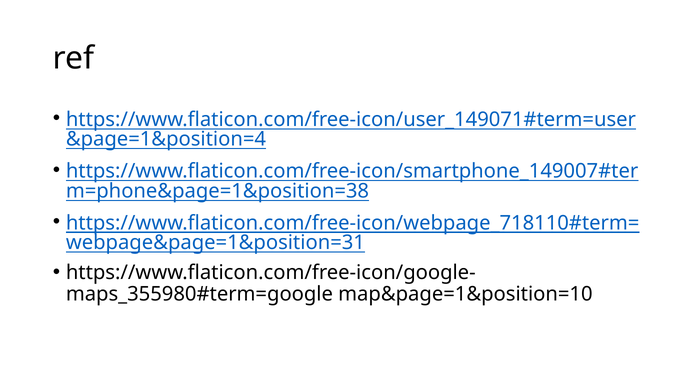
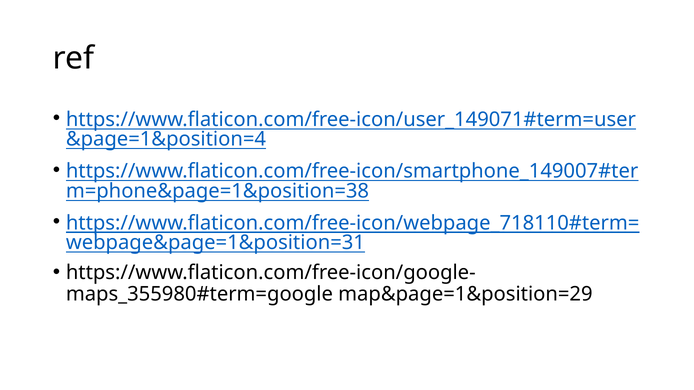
map&page=1&position=10: map&page=1&position=10 -> map&page=1&position=29 (465, 295)
